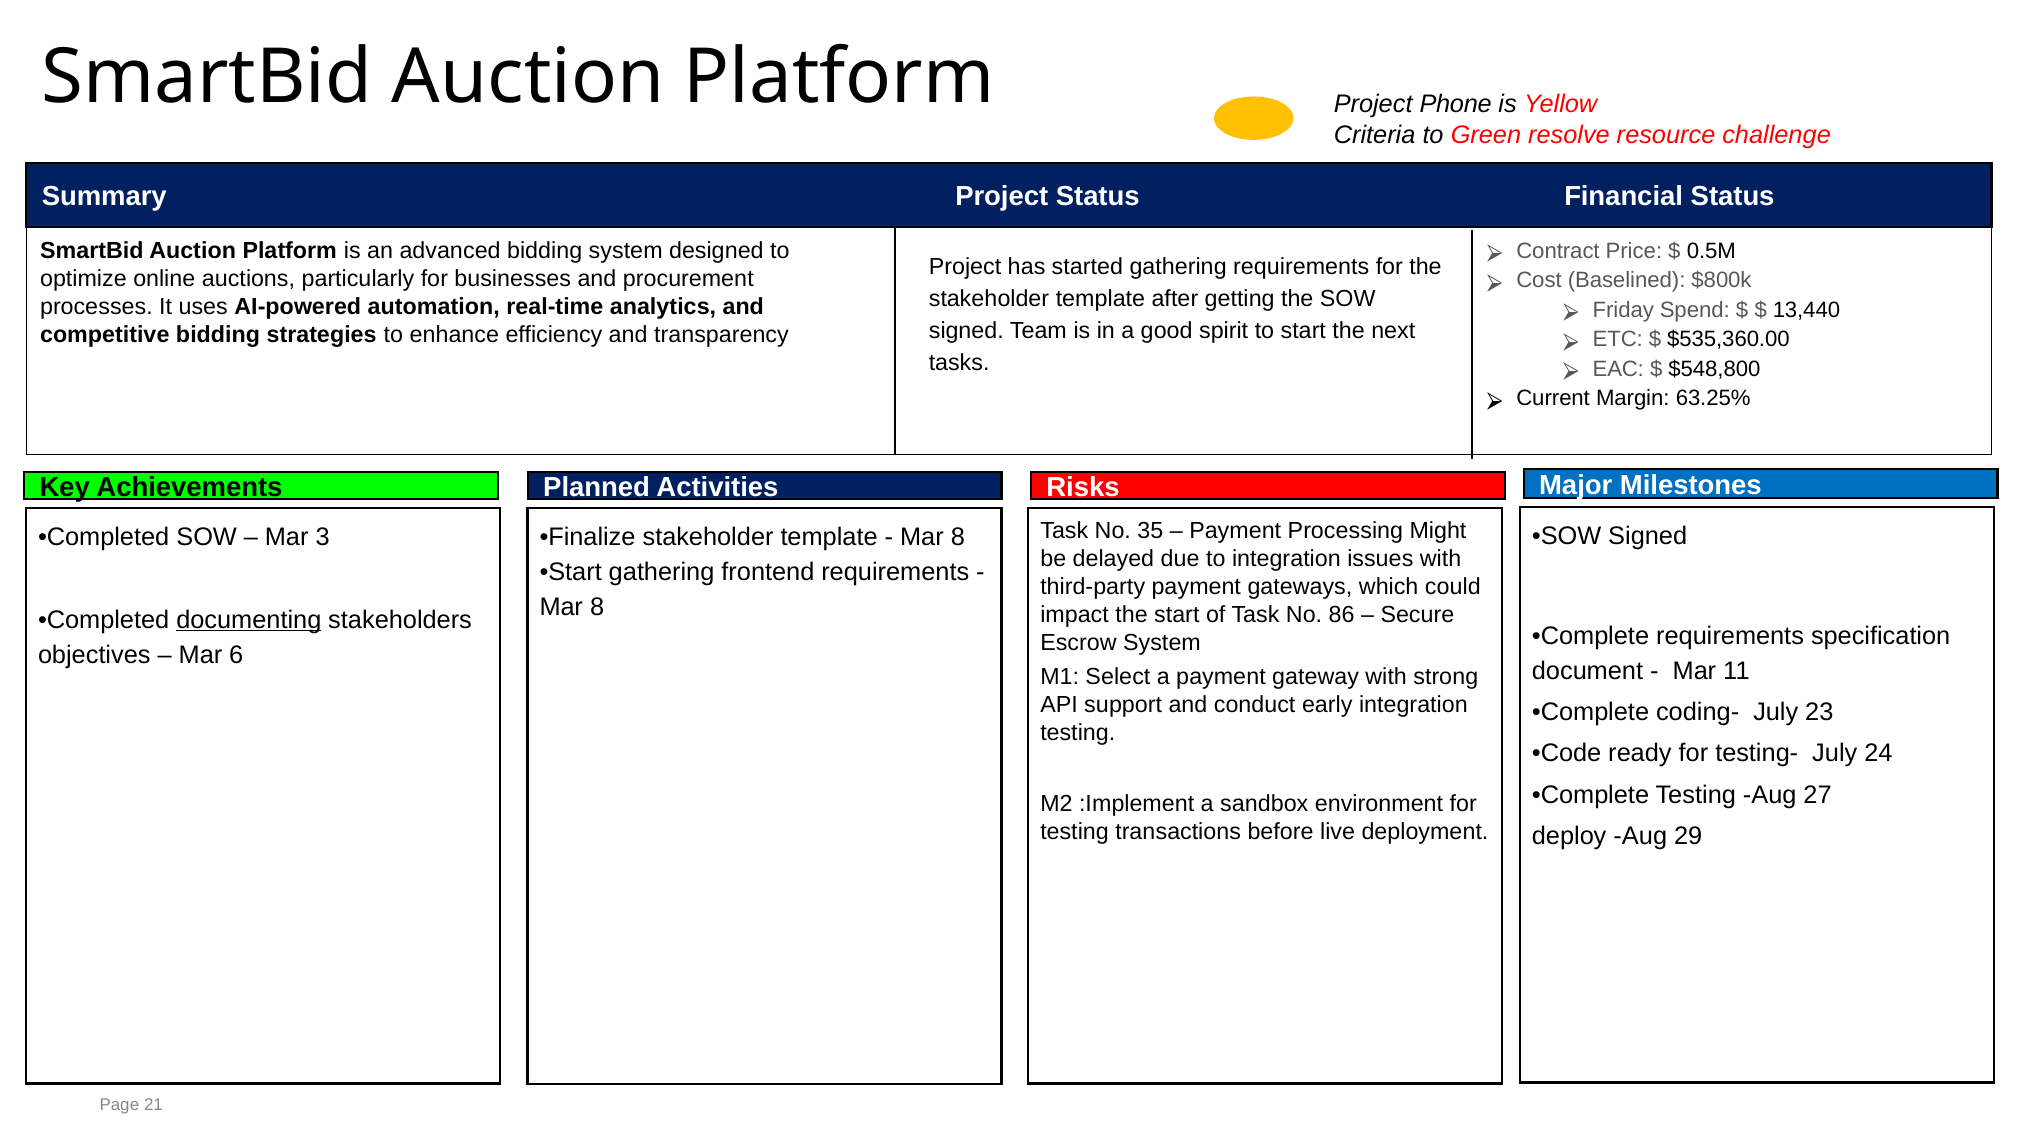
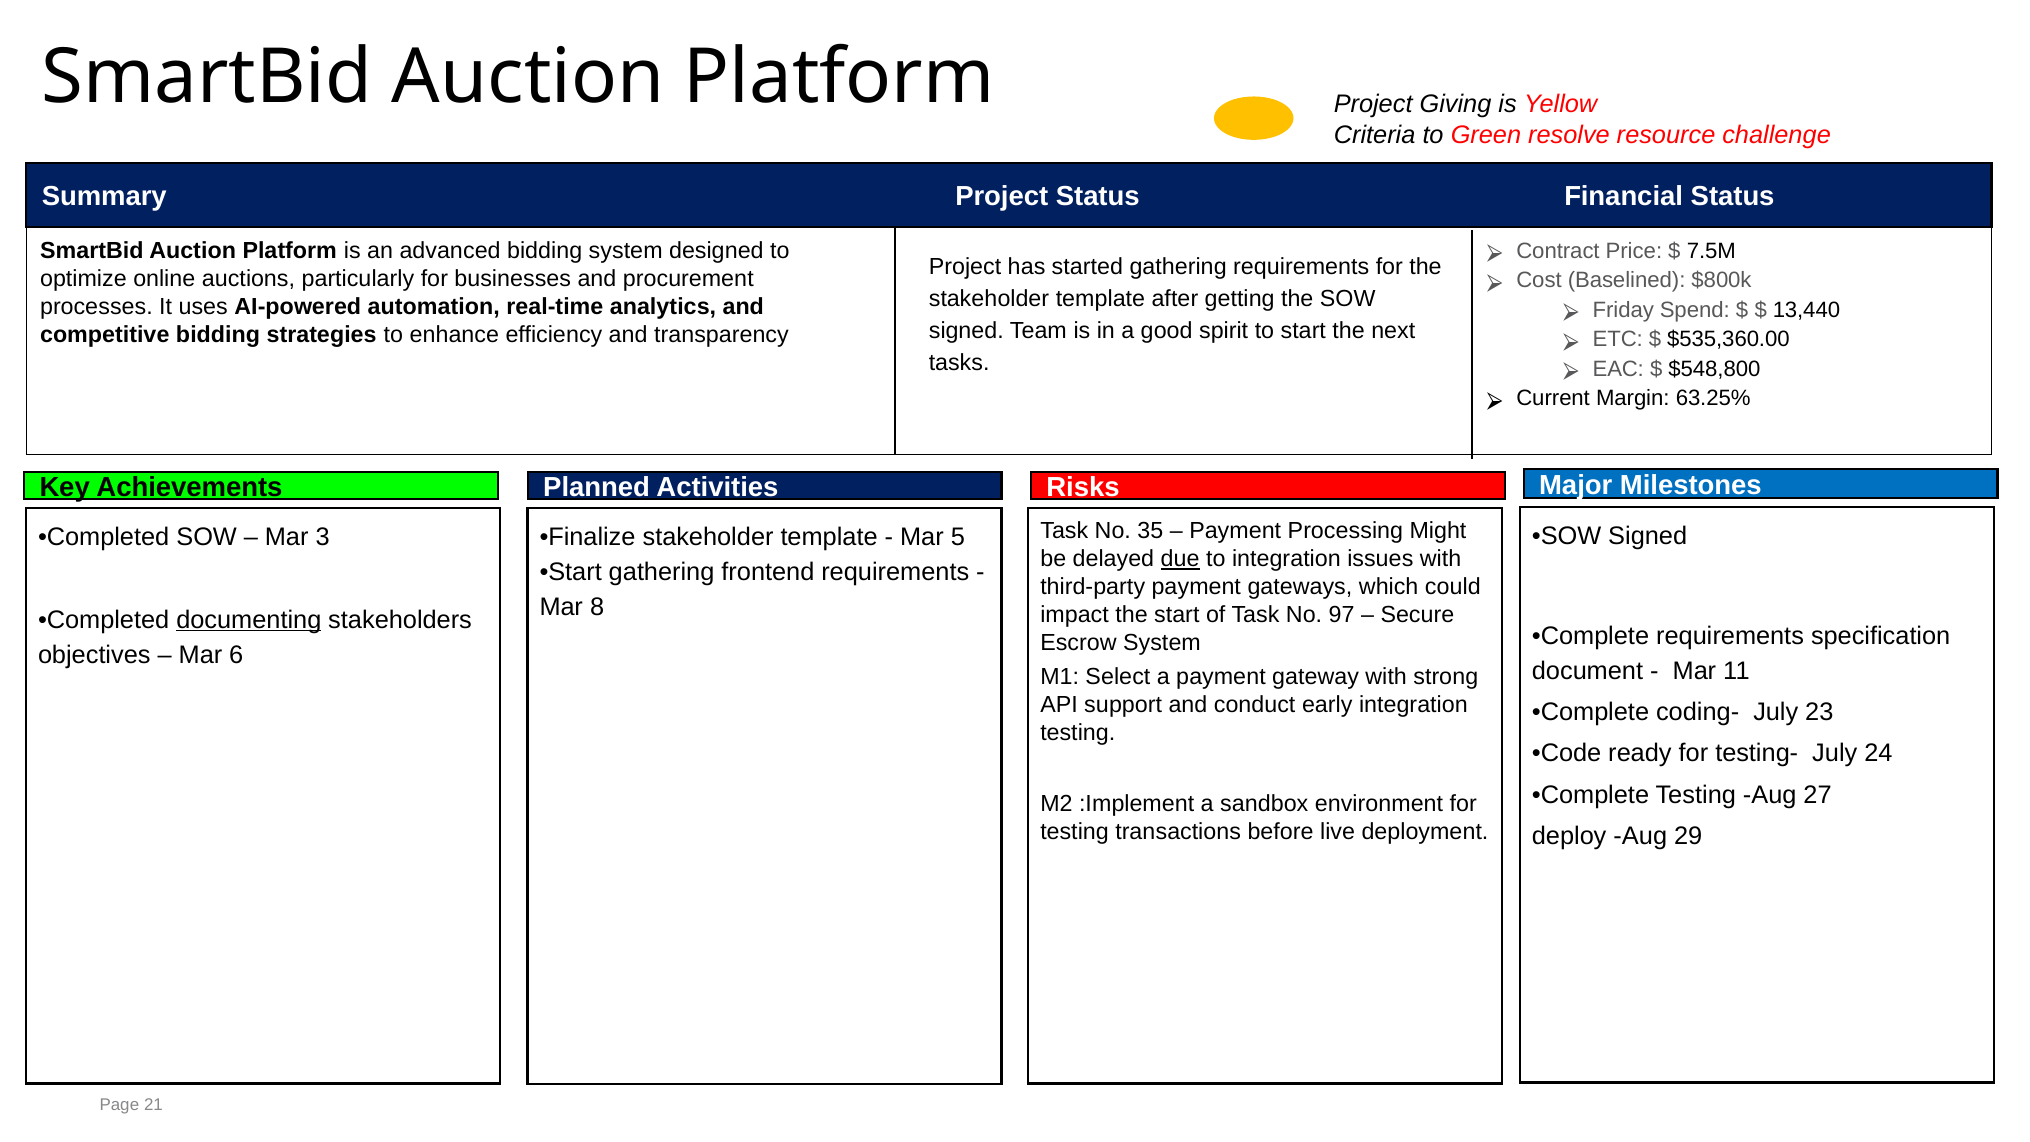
Phone: Phone -> Giving (1456, 104)
0.5M: 0.5M -> 7.5M (1711, 251)
8: 8 -> 5 (958, 537)
due underline: none -> present (1180, 559)
86: 86 -> 97 (1342, 615)
